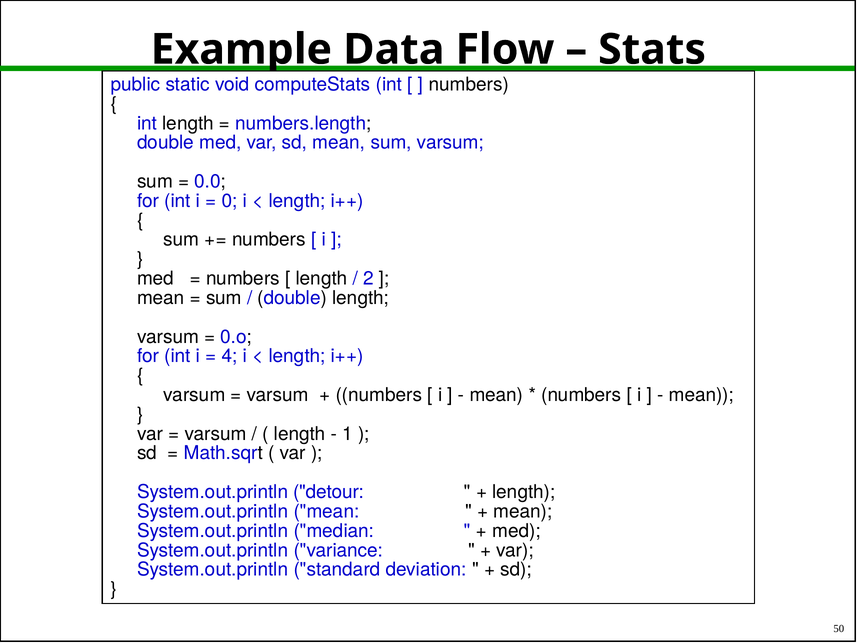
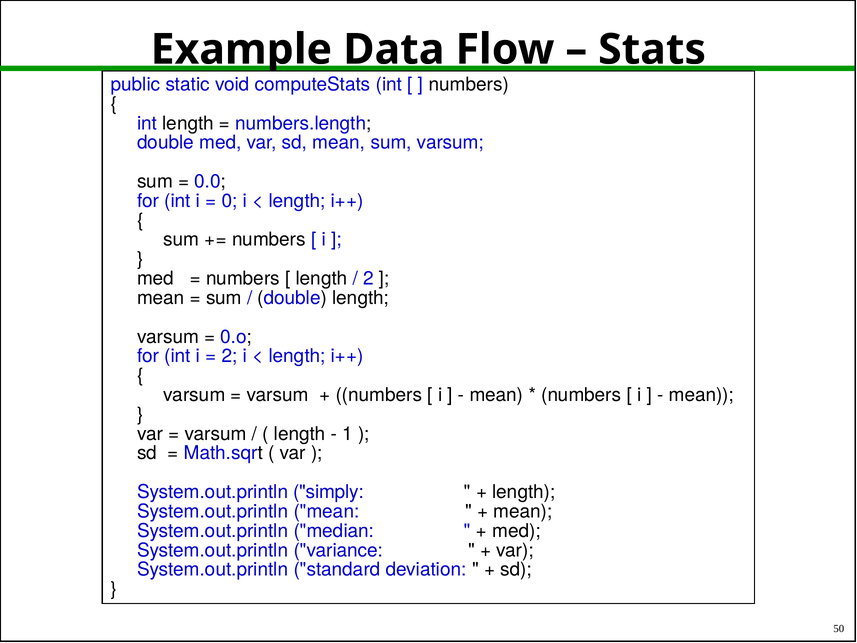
4: 4 -> 2 (230, 356)
detour: detour -> simply (329, 492)
